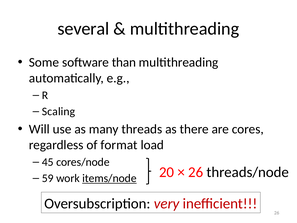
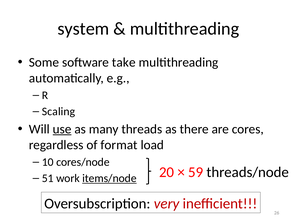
several: several -> system (83, 29)
than: than -> take (124, 62)
use underline: none -> present (62, 129)
45: 45 -> 10 (48, 162)
59: 59 -> 51 (48, 178)
26: 26 -> 59 (196, 172)
